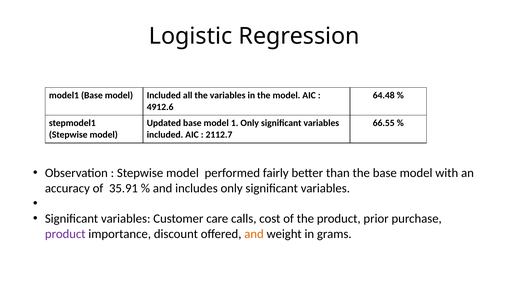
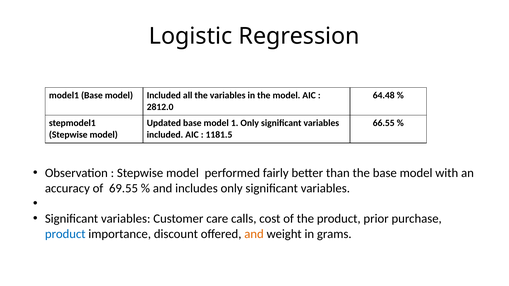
4912.6: 4912.6 -> 2812.0 (160, 107)
2112.7: 2112.7 -> 1181.5 (219, 135)
35.91: 35.91 -> 69.55 (124, 188)
product colour: purple -> blue (65, 234)
